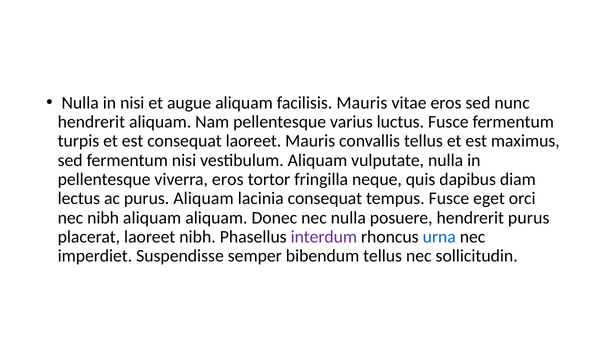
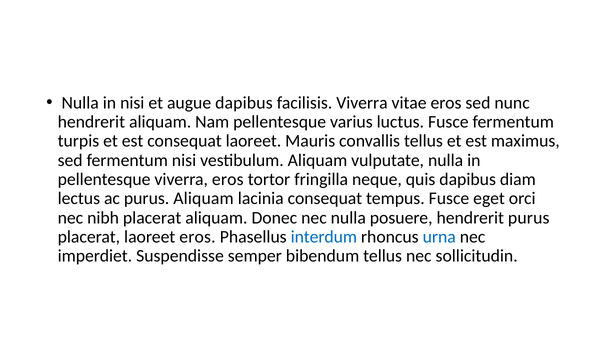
augue aliquam: aliquam -> dapibus (244, 103)
facilisis Mauris: Mauris -> Viverra (362, 103)
nibh aliquam: aliquam -> placerat (152, 217)
laoreet nibh: nibh -> eros (197, 236)
interdum colour: purple -> blue (324, 236)
